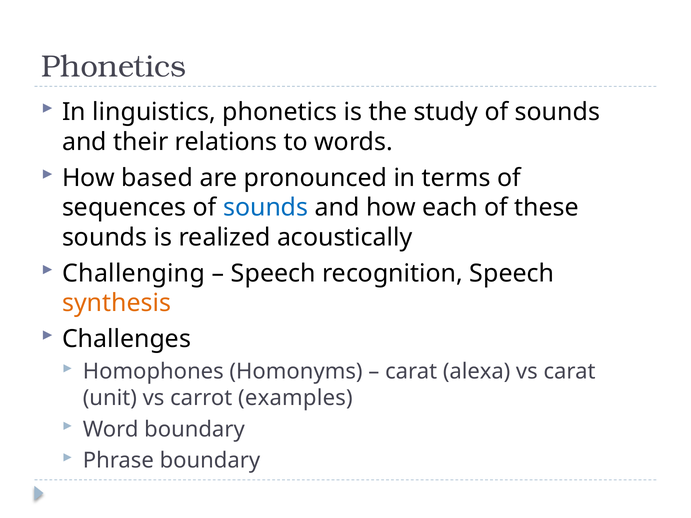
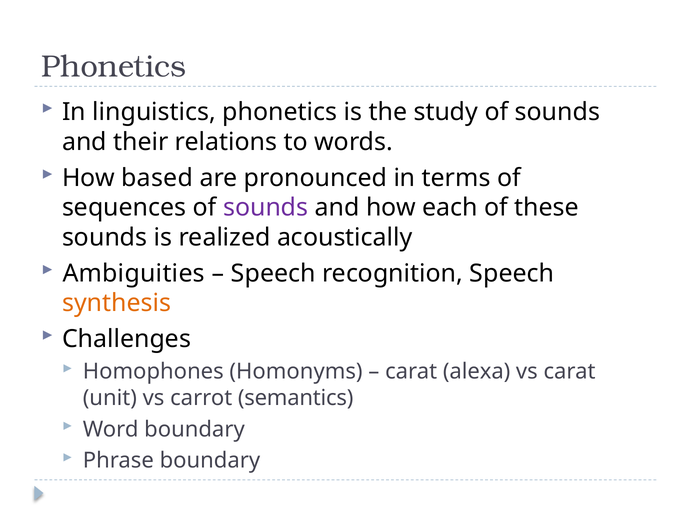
sounds colour: blue -> purple (266, 208)
Challenging: Challenging -> Ambiguities (134, 273)
examples: examples -> semantics (296, 398)
